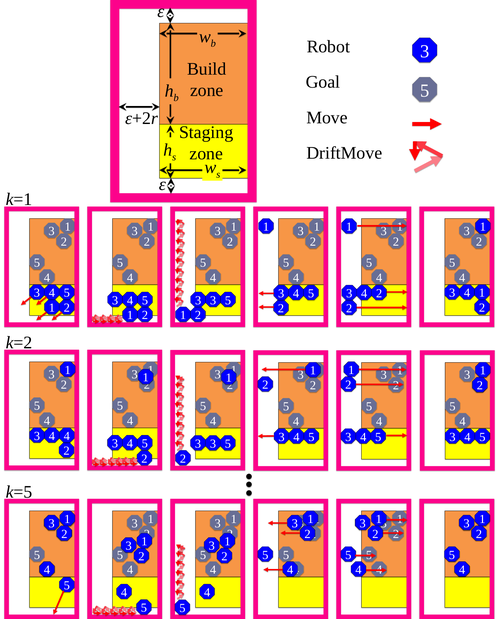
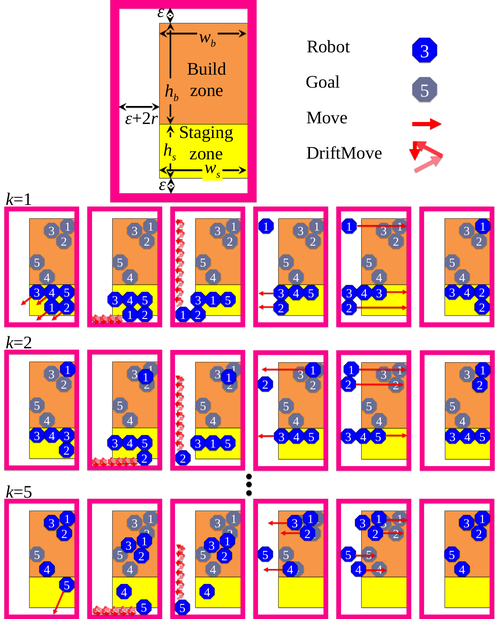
3 4 1: 1 -> 2 (482, 293)
2: 2 -> 3 (379, 293)
3: 3 -> 1 (213, 300)
4: 4 -> 3 (67, 436)
3: 3 -> 1 (213, 444)
